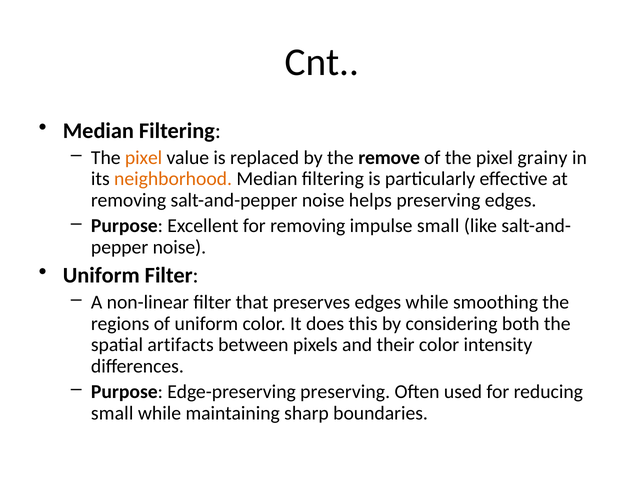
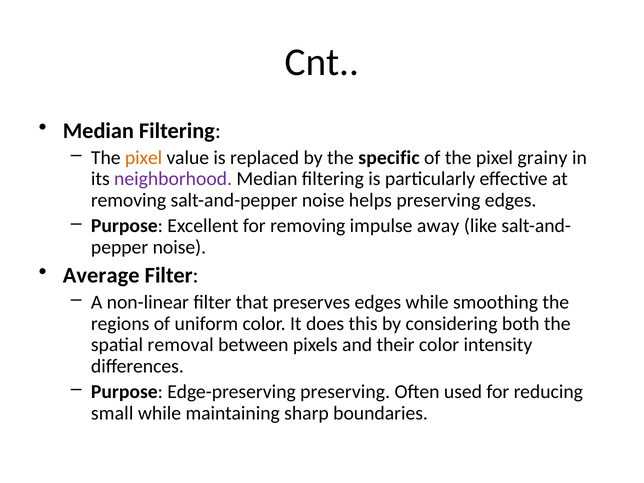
remove: remove -> specific (389, 158)
neighborhood colour: orange -> purple (173, 179)
impulse small: small -> away (438, 226)
Uniform: Uniform -> Average (101, 275)
artifacts: artifacts -> removal (181, 345)
